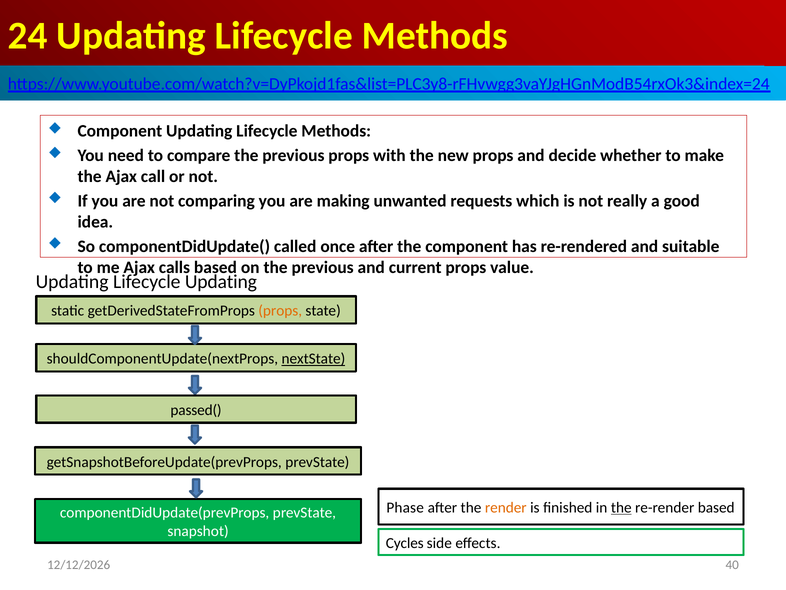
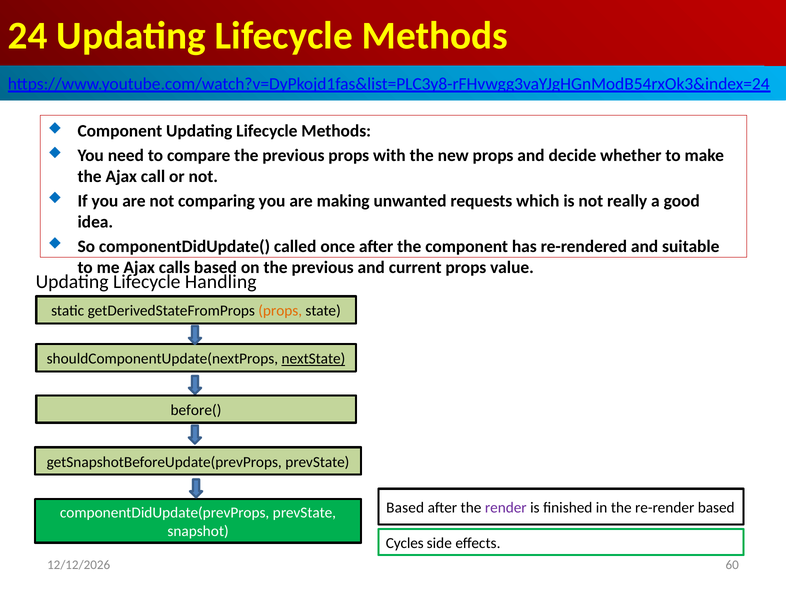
Lifecycle Updating: Updating -> Handling (221, 281)
passed(: passed( -> before( (196, 410)
Phase: Phase -> Based (405, 507)
render colour: orange -> purple (506, 507)
the underline: present -> none (621, 507)
40: 40 -> 60 (732, 565)
